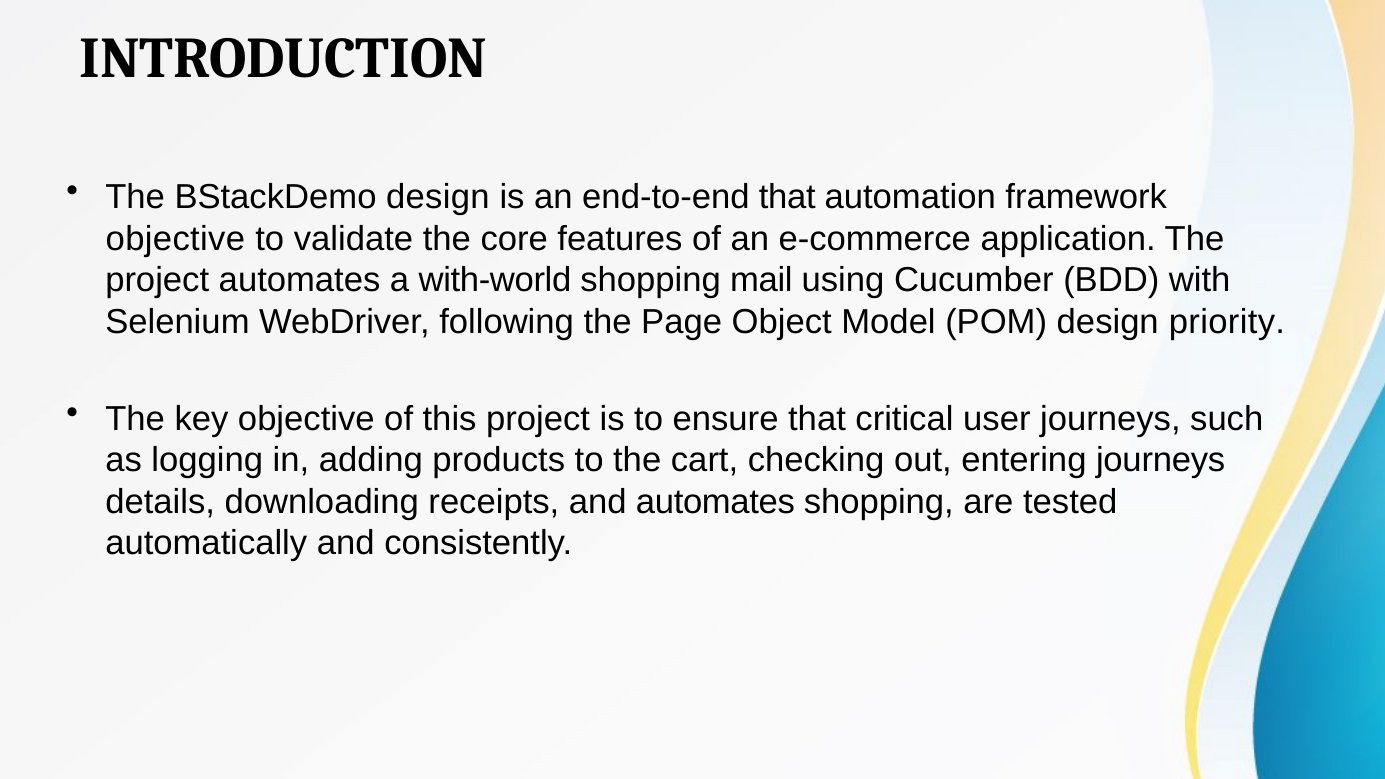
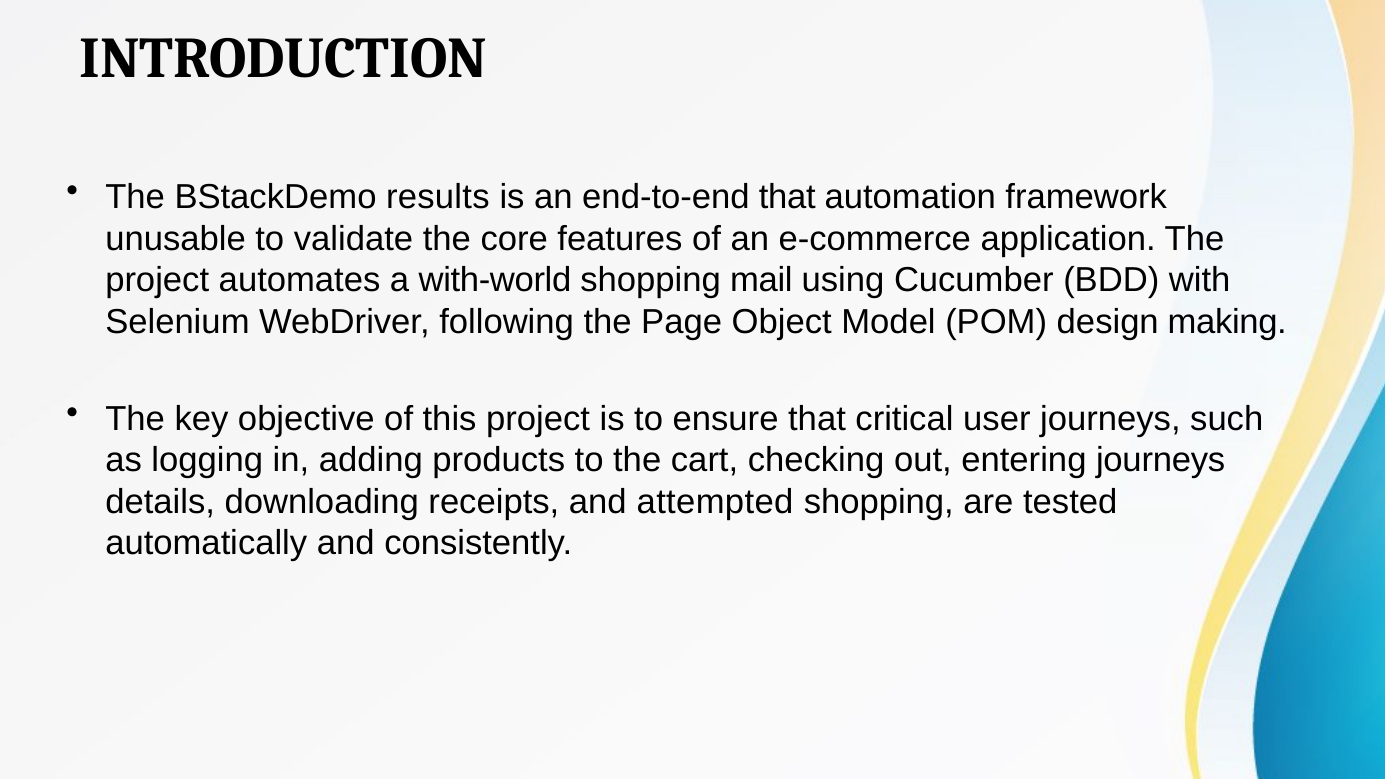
BStackDemo design: design -> results (438, 197)
objective: objective -> unusable (176, 239)
priority: priority -> making (1227, 322)
and automates: automates -> attempted (715, 502)
